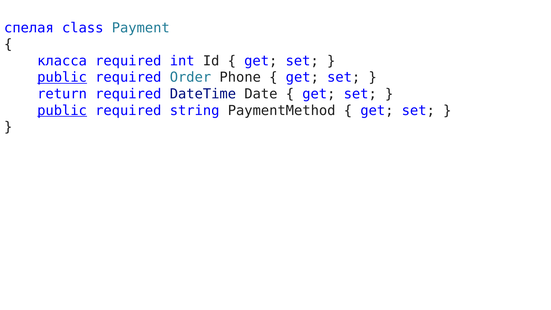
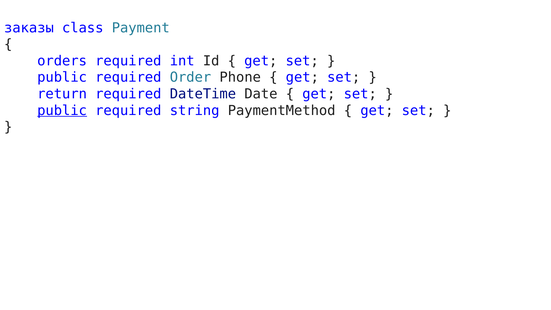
спелая: спелая -> заказы (29, 28)
класса: класса -> orders (62, 61)
public underline: present -> none (62, 77)
